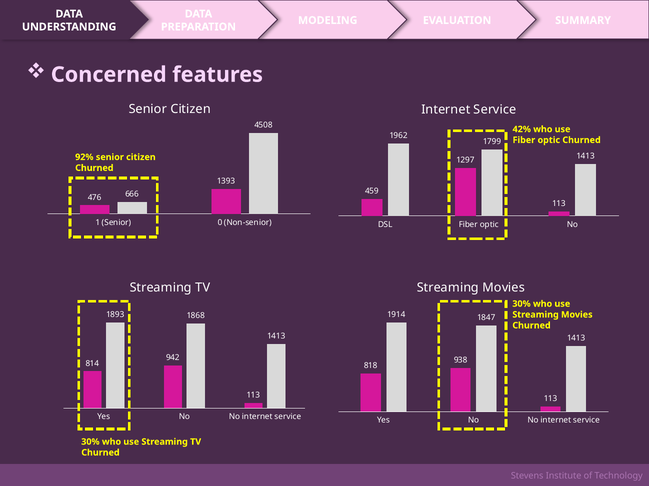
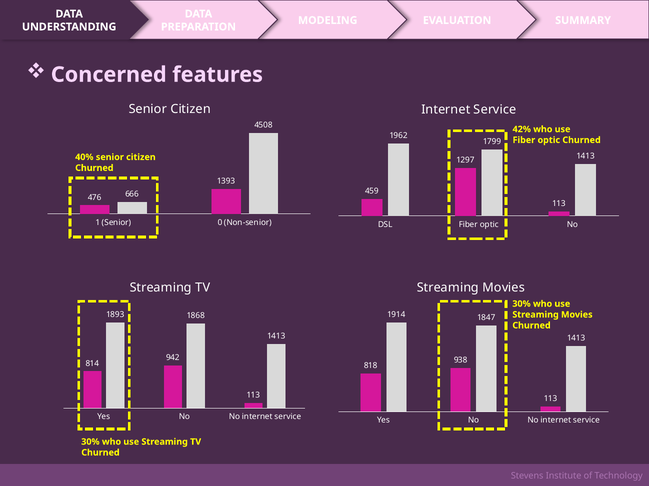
92%: 92% -> 40% (84, 157)
